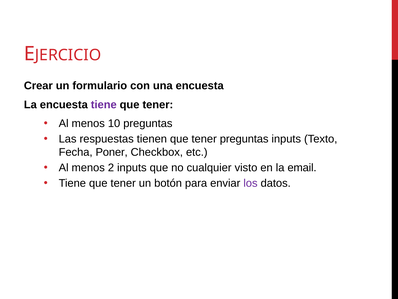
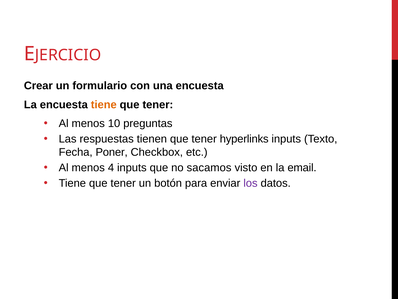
tiene colour: purple -> orange (104, 104)
tener preguntas: preguntas -> hyperlinks (244, 139)
2: 2 -> 4 (111, 168)
cualquier: cualquier -> sacamos (209, 168)
